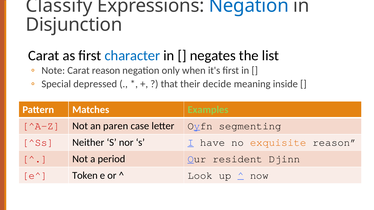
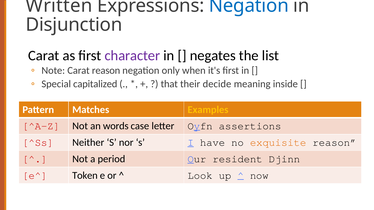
Classify: Classify -> Written (59, 6)
character colour: blue -> purple (132, 56)
depressed: depressed -> capitalized (95, 84)
Examples colour: light green -> yellow (208, 110)
paren: paren -> words (116, 126)
segmenting: segmenting -> assertions (250, 126)
